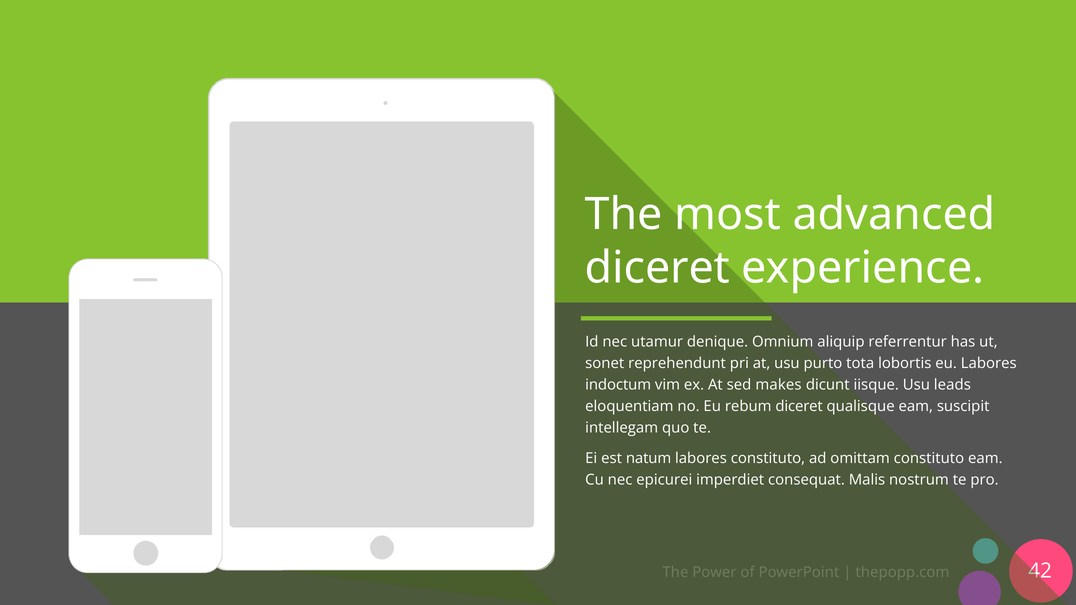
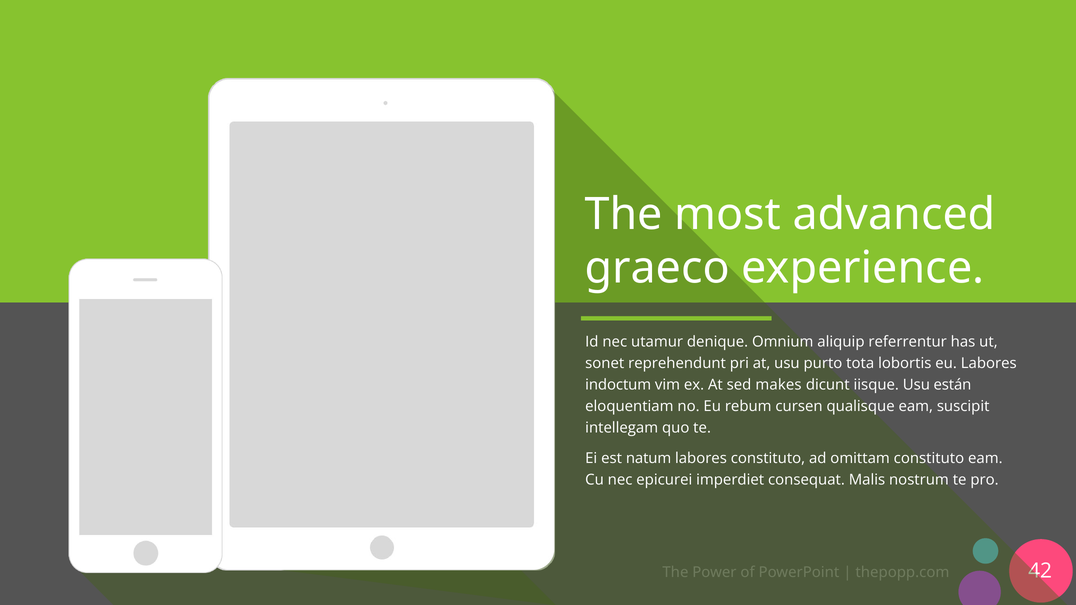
diceret: diceret -> graeco (657, 268)
leads: leads -> están (952, 385)
rebum diceret: diceret -> cursen (799, 406)
